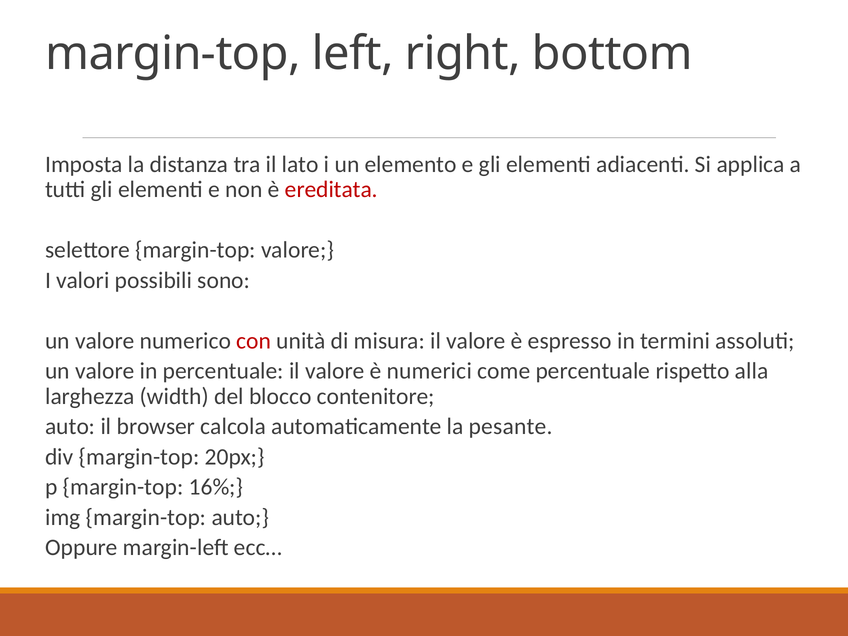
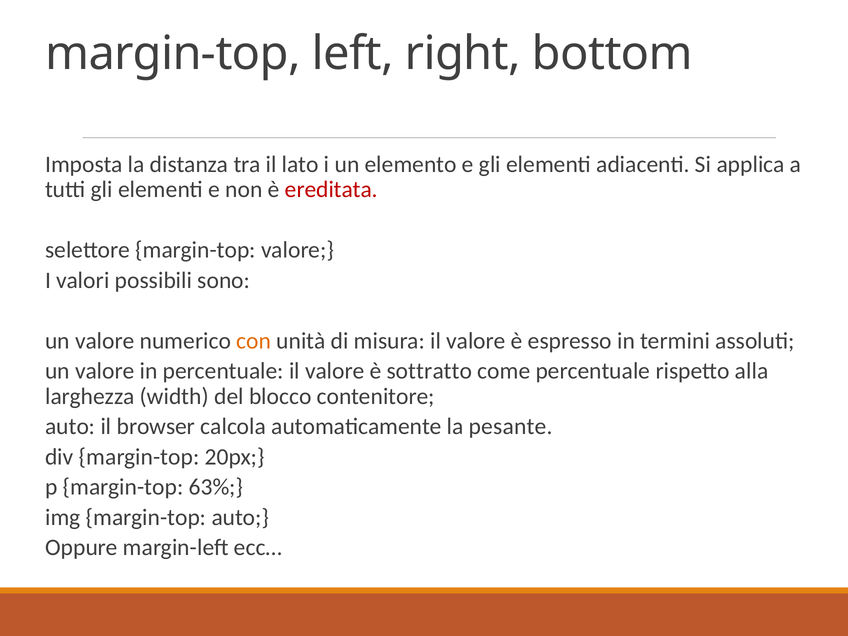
con colour: red -> orange (254, 341)
numerici: numerici -> sottratto (429, 371)
16%: 16% -> 63% (216, 487)
